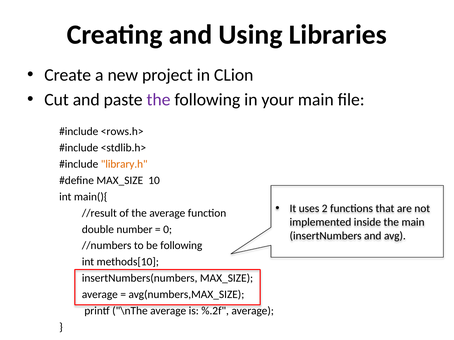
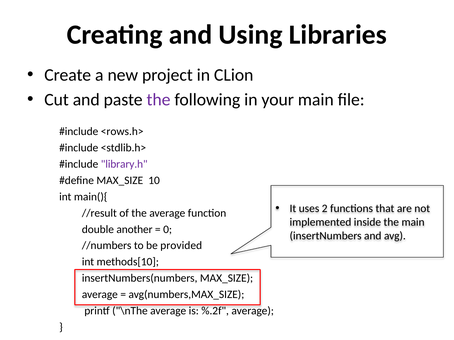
library.h colour: orange -> purple (124, 164)
number: number -> another (135, 230)
be following: following -> provided (181, 246)
